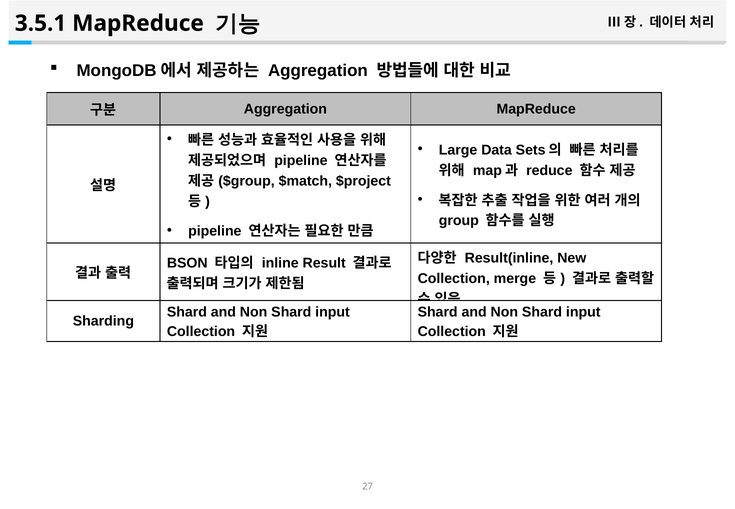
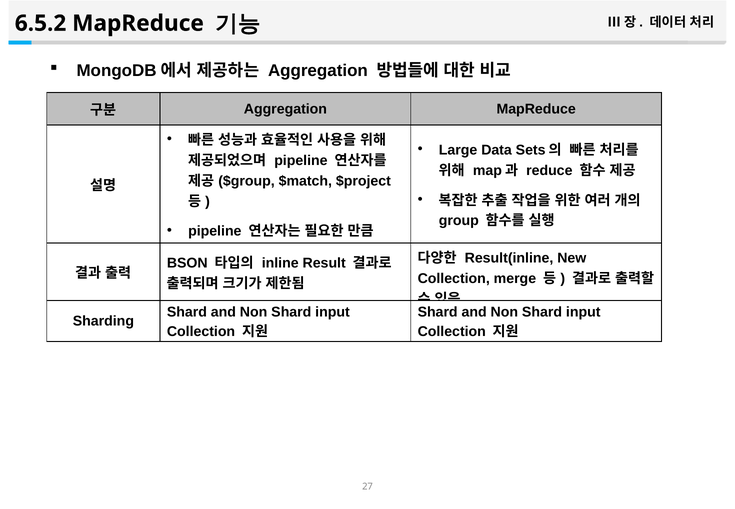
3.5.1: 3.5.1 -> 6.5.2 (41, 23)
